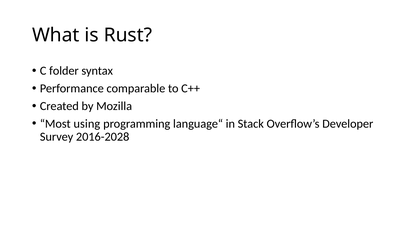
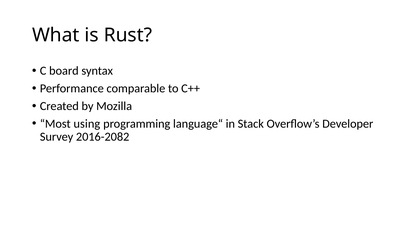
folder: folder -> board (64, 71)
2016-2028: 2016-2028 -> 2016-2082 (103, 137)
